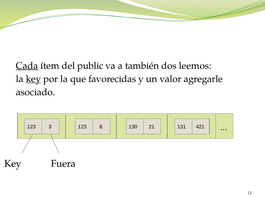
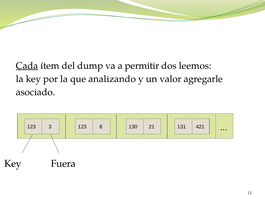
public: public -> dump (90, 66)
también: también -> permitir (142, 66)
key underline: present -> none (33, 79)
favorecidas: favorecidas -> analizando (112, 79)
